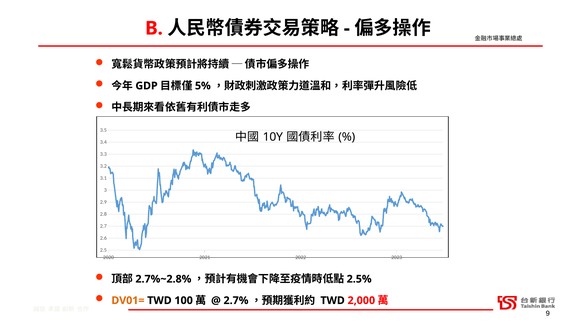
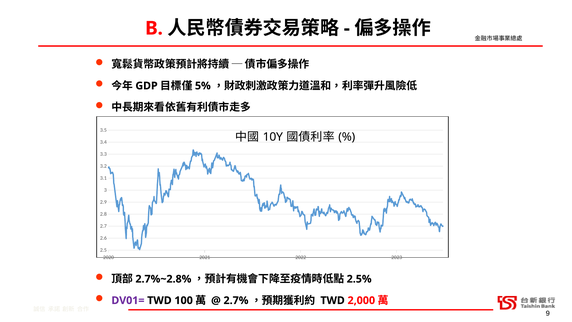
DV01= colour: orange -> purple (128, 300)
